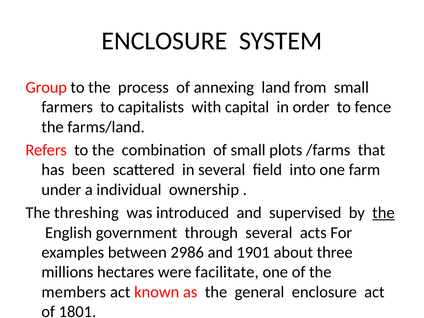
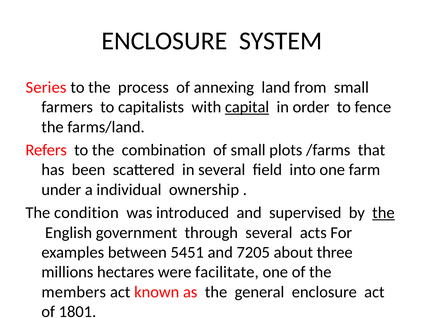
Group: Group -> Series (46, 87)
capital underline: none -> present (247, 107)
threshing: threshing -> condition (86, 213)
2986: 2986 -> 5451 (187, 252)
1901: 1901 -> 7205 (253, 252)
